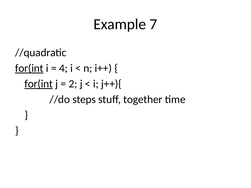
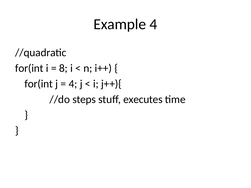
Example 7: 7 -> 4 (153, 24)
for(int underline: present -> none (29, 68)
4: 4 -> 8 (63, 68)
for(int underline: present -> none (39, 84)
2: 2 -> 4 (73, 84)
together: together -> executes (143, 100)
